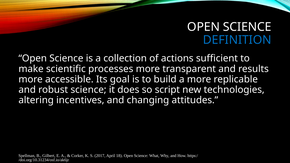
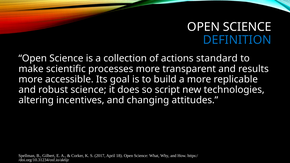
sufficient: sufficient -> standard (217, 58)
